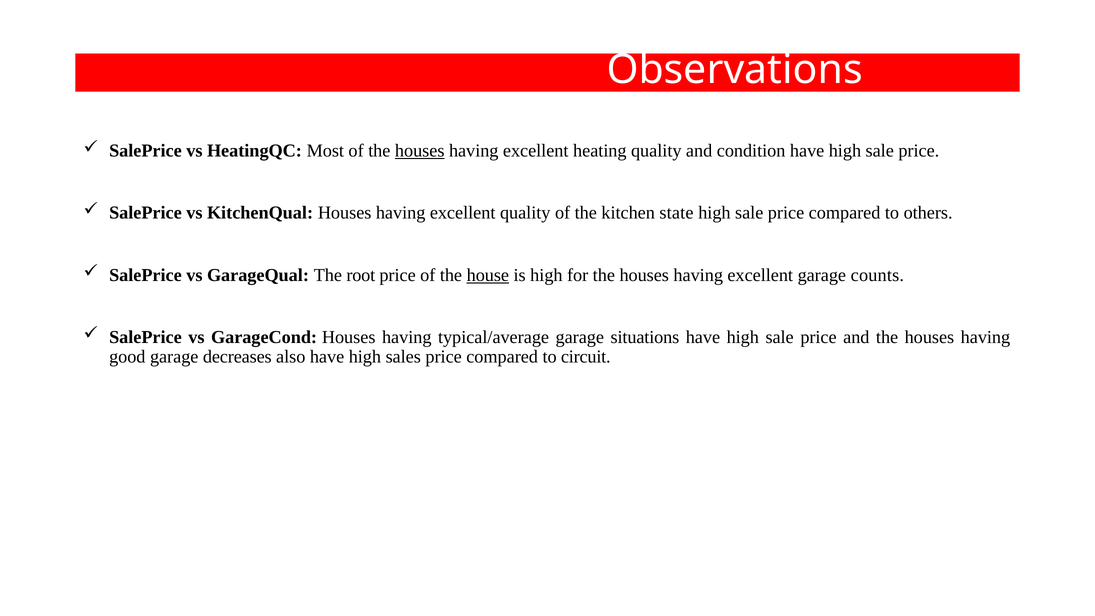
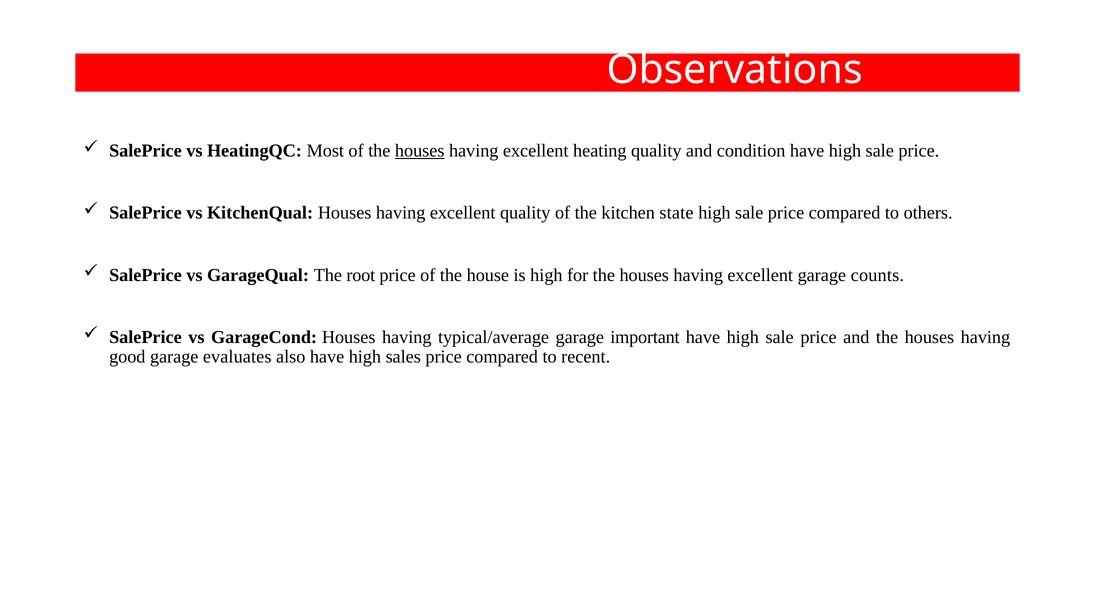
house underline: present -> none (488, 275)
situations: situations -> important (645, 337)
decreases: decreases -> evaluates (237, 357)
circuit: circuit -> recent (586, 357)
